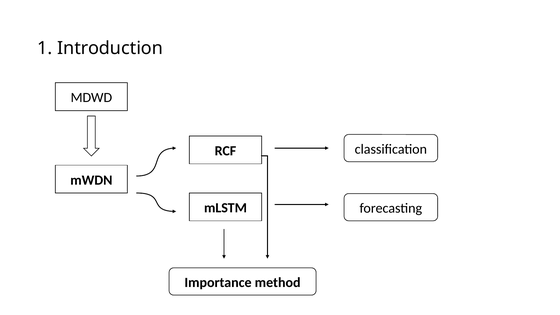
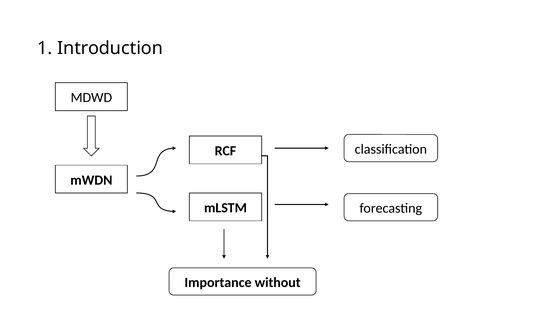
method: method -> without (278, 282)
